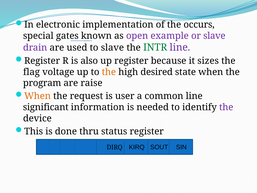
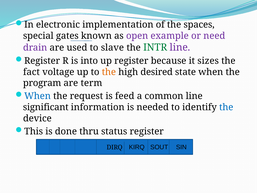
occurs: occurs -> spaces (199, 25)
or slave: slave -> need (214, 36)
also: also -> into (89, 61)
flag: flag -> fact (31, 72)
raise: raise -> term (91, 83)
When colour: orange -> blue (38, 96)
user: user -> feed (125, 96)
the colour: purple -> blue (226, 107)
